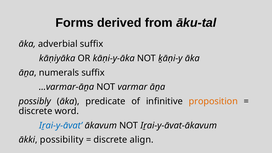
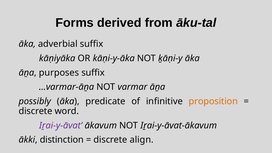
numerals: numerals -> purposes (59, 73)
Iṟai-y-āvat colour: blue -> purple (61, 125)
possibility: possibility -> distinction (62, 140)
